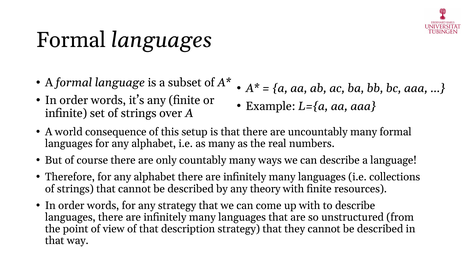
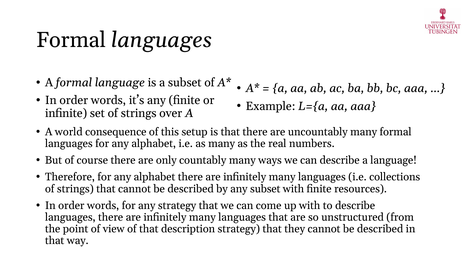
any theory: theory -> subset (265, 188)
